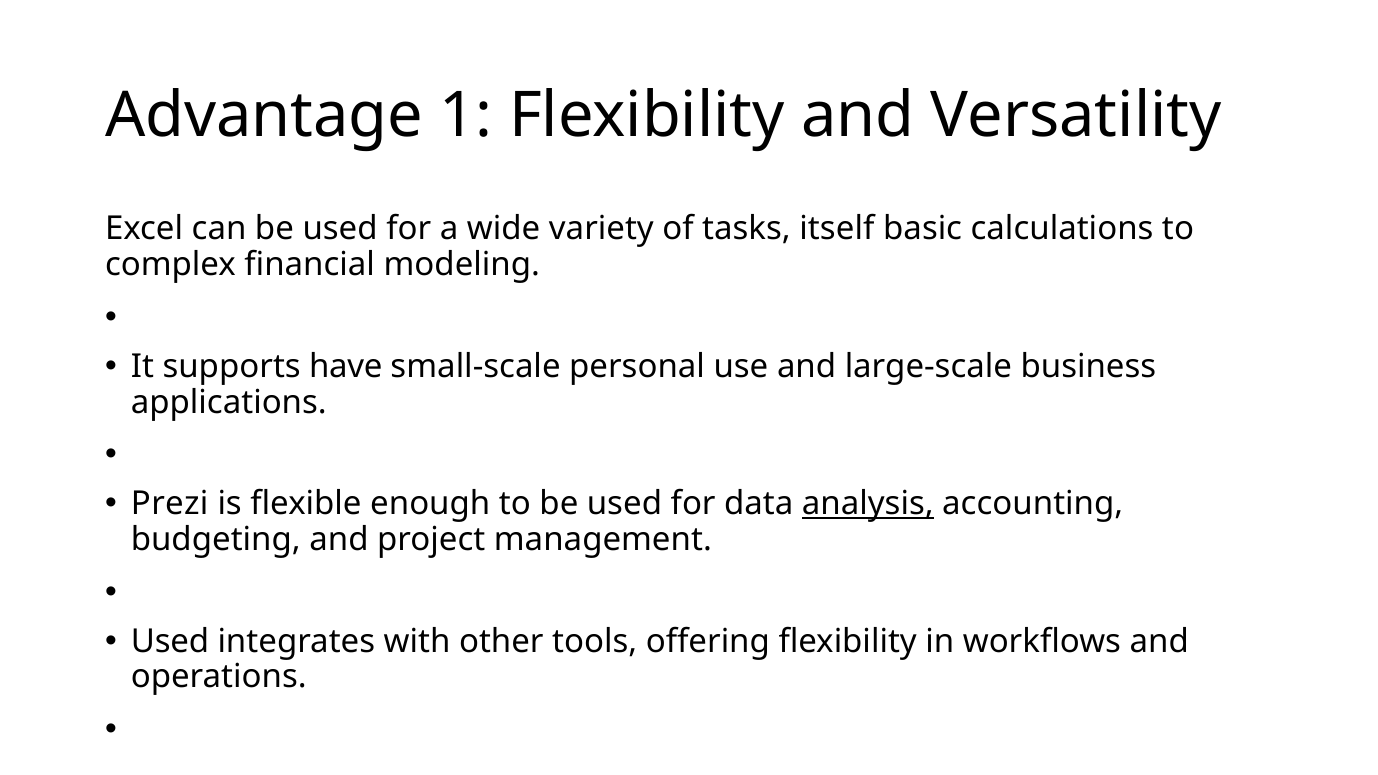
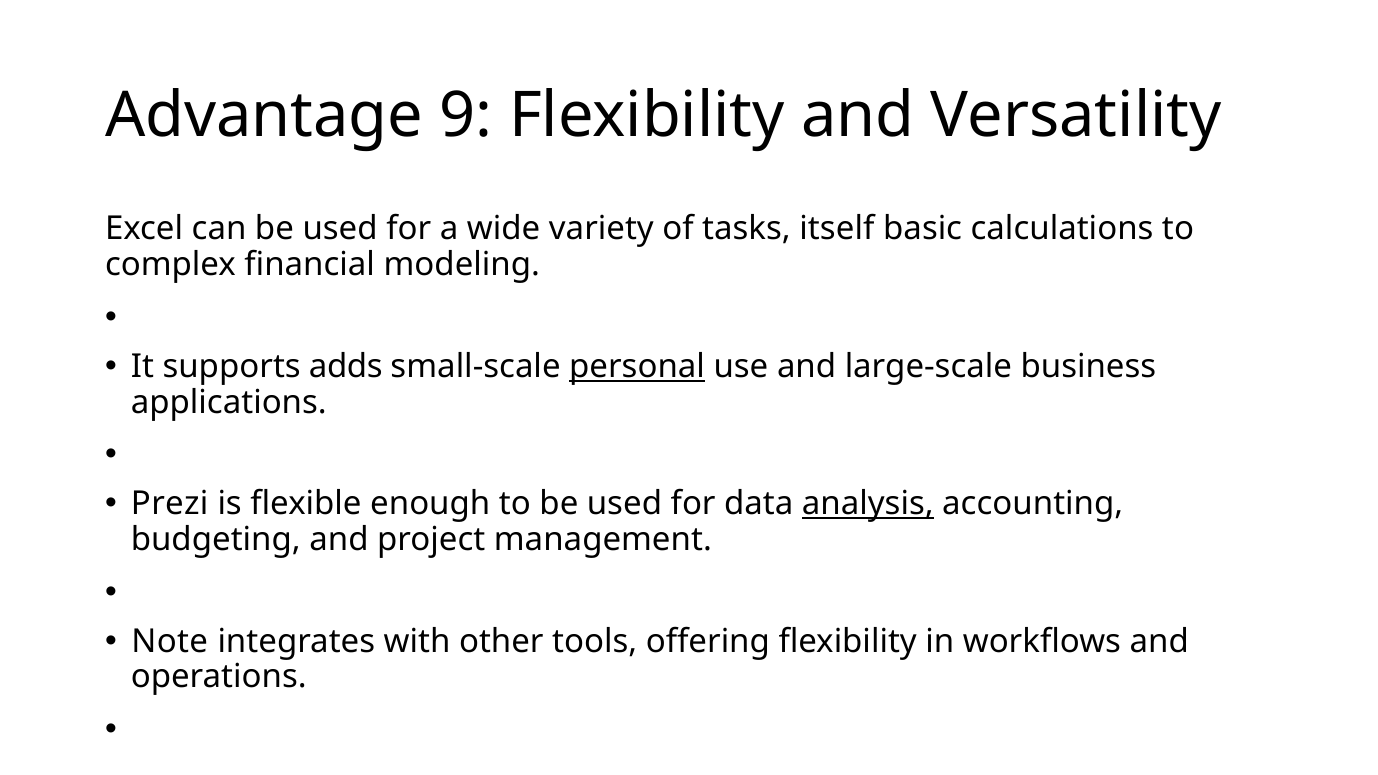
1: 1 -> 9 (466, 116)
have: have -> adds (346, 367)
personal underline: none -> present (637, 367)
Used: Used -> Note (170, 641)
